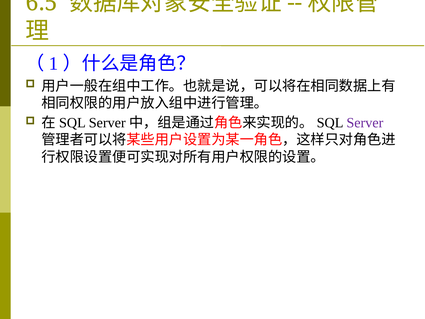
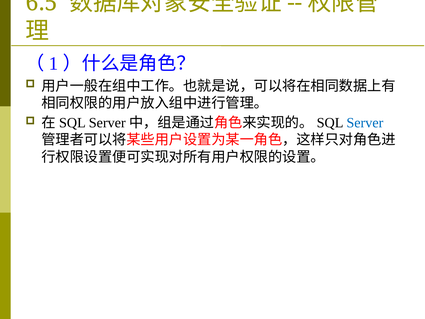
Server colour: purple -> blue (365, 123)
